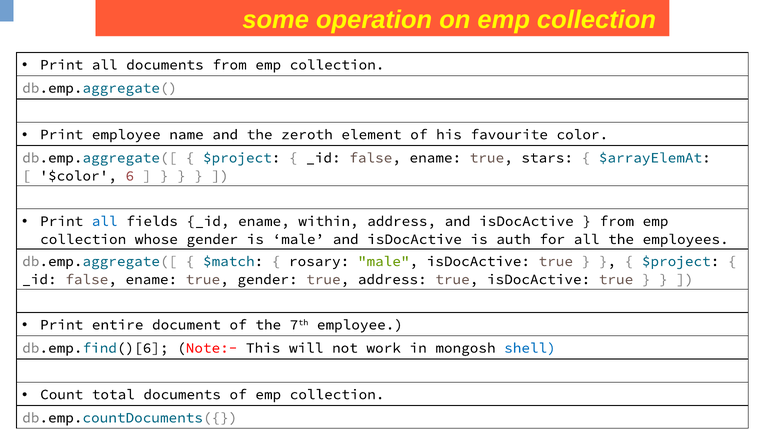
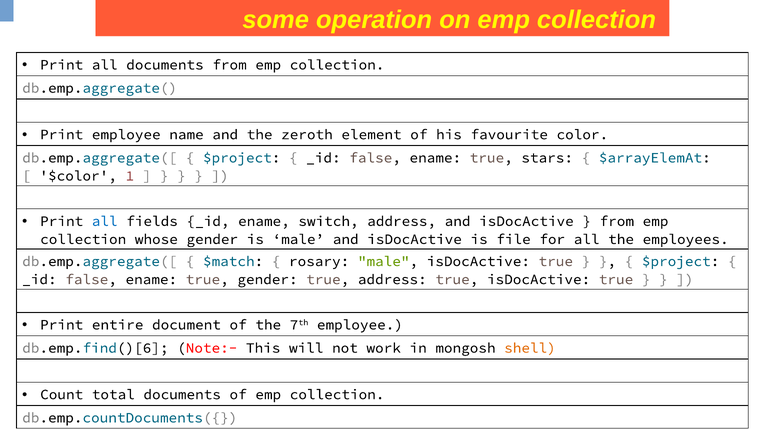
6: 6 -> 1 (130, 176)
within: within -> switch (328, 221)
auth: auth -> file (514, 239)
shell colour: blue -> orange (530, 348)
